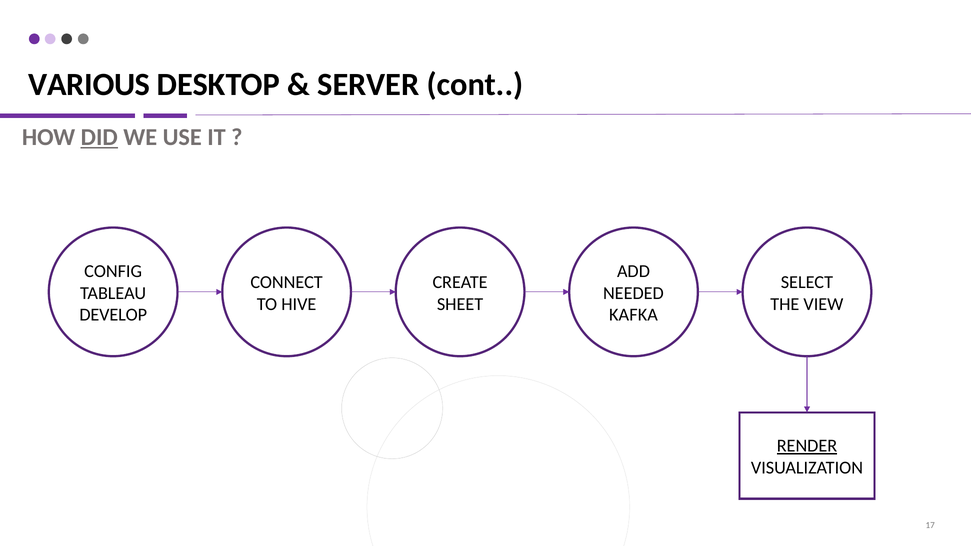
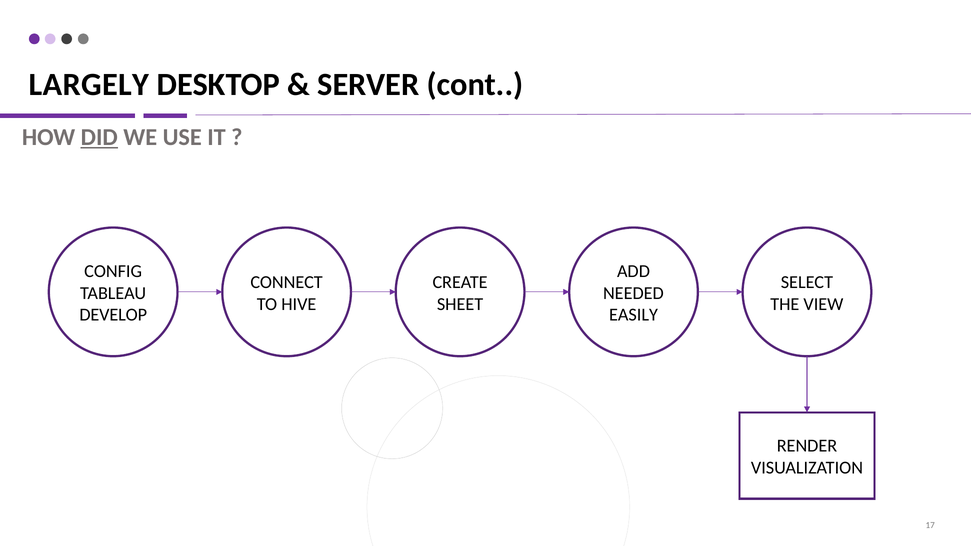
VARIOUS: VARIOUS -> LARGELY (89, 85)
KAFKA: KAFKA -> EASILY (633, 315)
RENDER underline: present -> none (807, 446)
